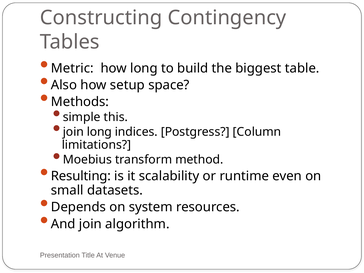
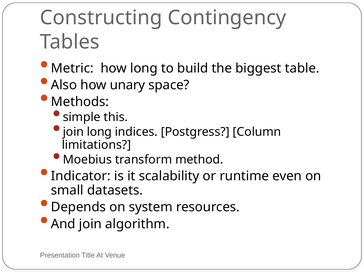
setup: setup -> unary (127, 85)
Resulting: Resulting -> Indicator (81, 176)
